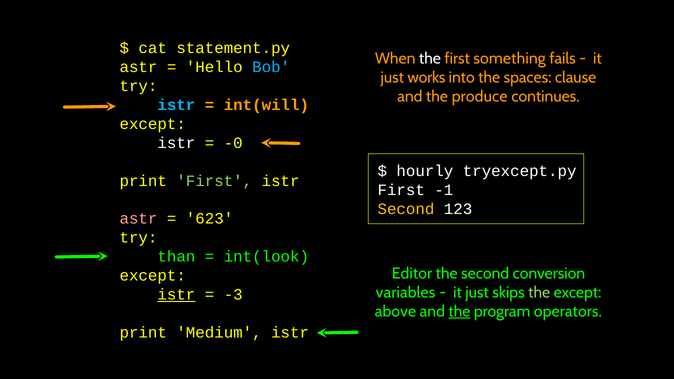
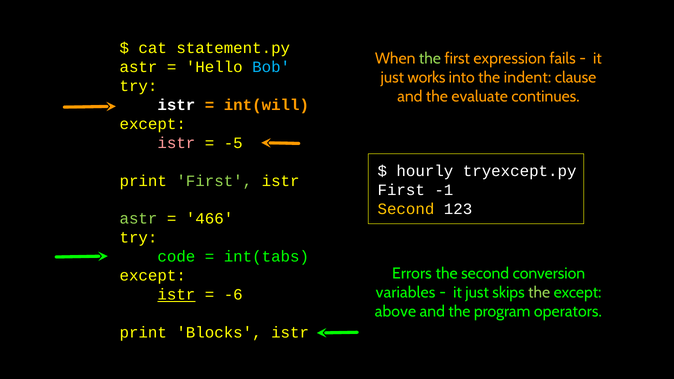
the colour: white -> light green (430, 59)
something: something -> expression (510, 59)
spaces: spaces -> indent (527, 78)
produce: produce -> evaluate (480, 97)
istr colour: light blue -> white (176, 105)
istr colour: white -> pink (176, 143)
-0: -0 -> -5 (233, 143)
astr colour: pink -> light green (138, 219)
623: 623 -> 466 (210, 219)
than: than -> code (176, 257)
int(look: int(look -> int(tabs (266, 257)
Editor: Editor -> Errors (412, 274)
-3: -3 -> -6 (233, 295)
the underline: present -> none (459, 311)
Medium: Medium -> Blocks (219, 333)
